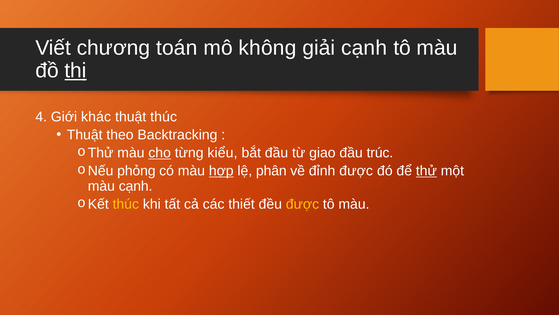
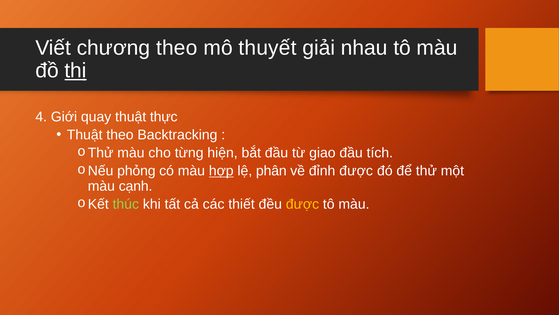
chương toán: toán -> theo (177, 48)
không: không -> thuyết (268, 48)
giải cạnh: cạnh -> nhau (364, 48)
khác: khác -> quay (96, 117)
thuật thúc: thúc -> thực (164, 117)
cho underline: present -> none (160, 153)
kiểu: kiểu -> hiện (223, 153)
trúc: trúc -> tích (380, 153)
thử underline: present -> none (426, 171)
thúc colour: yellow -> light green (126, 204)
